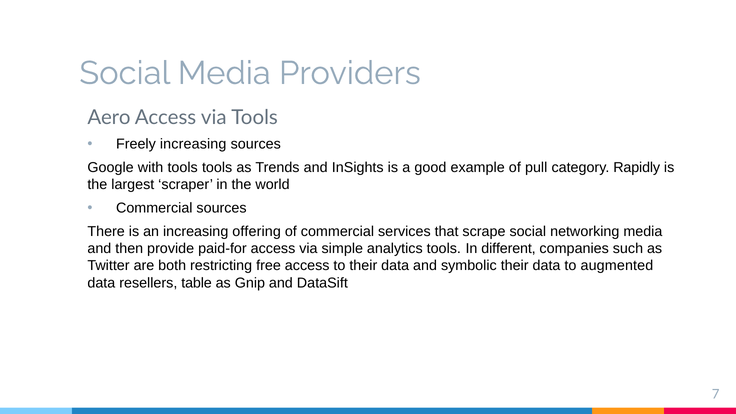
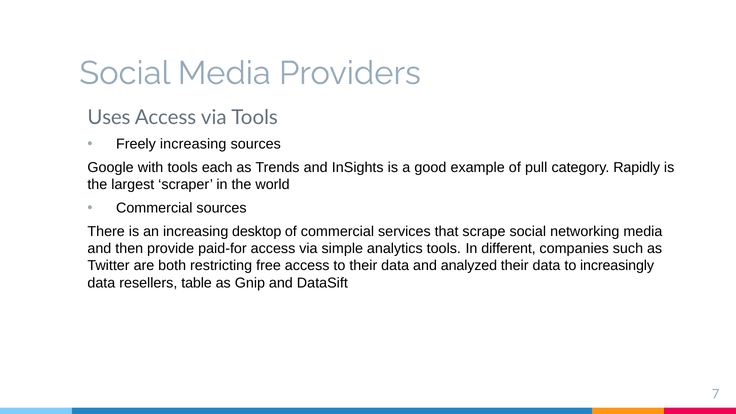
Aero: Aero -> Uses (109, 118)
tools tools: tools -> each (217, 168)
offering: offering -> desktop (257, 231)
symbolic: symbolic -> analyzed (469, 266)
augmented: augmented -> increasingly (617, 266)
